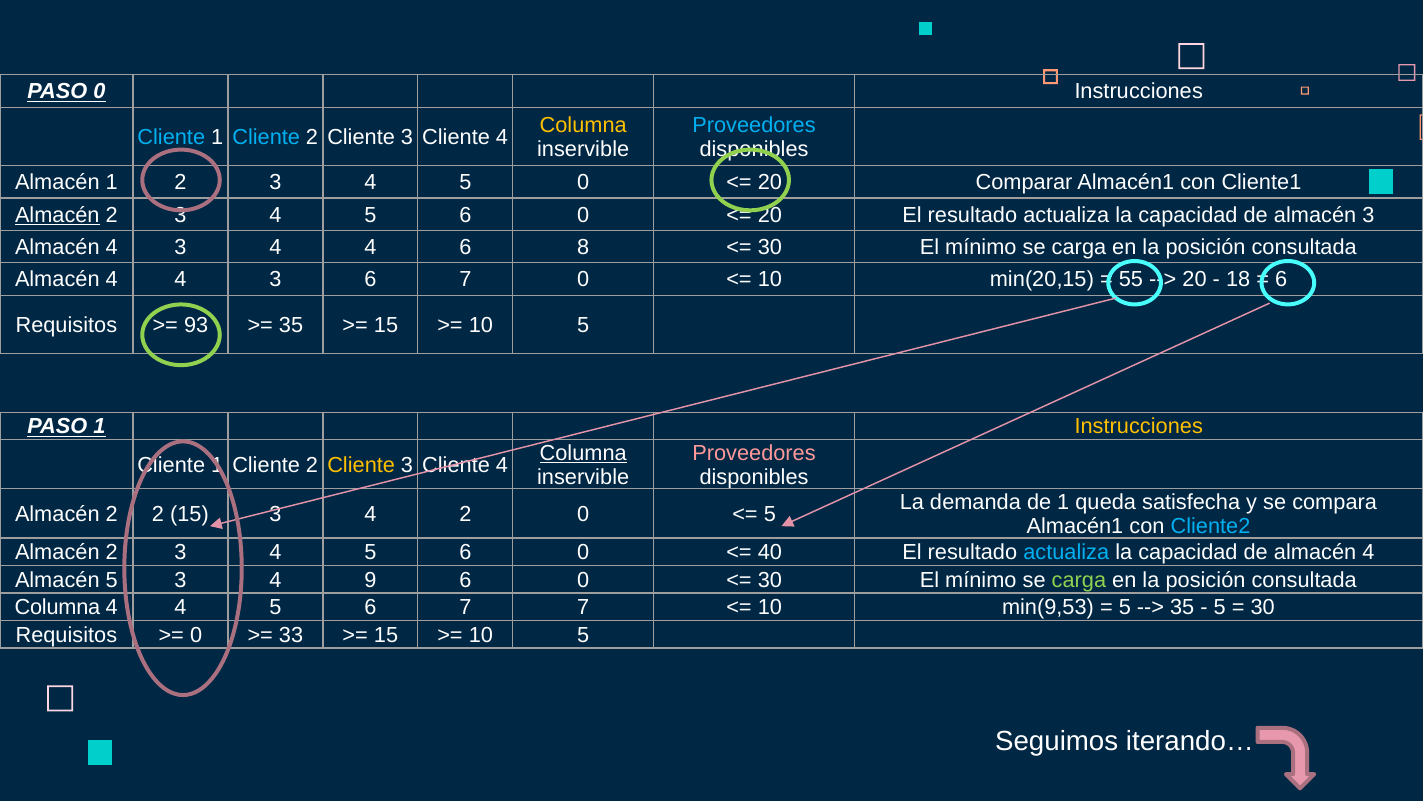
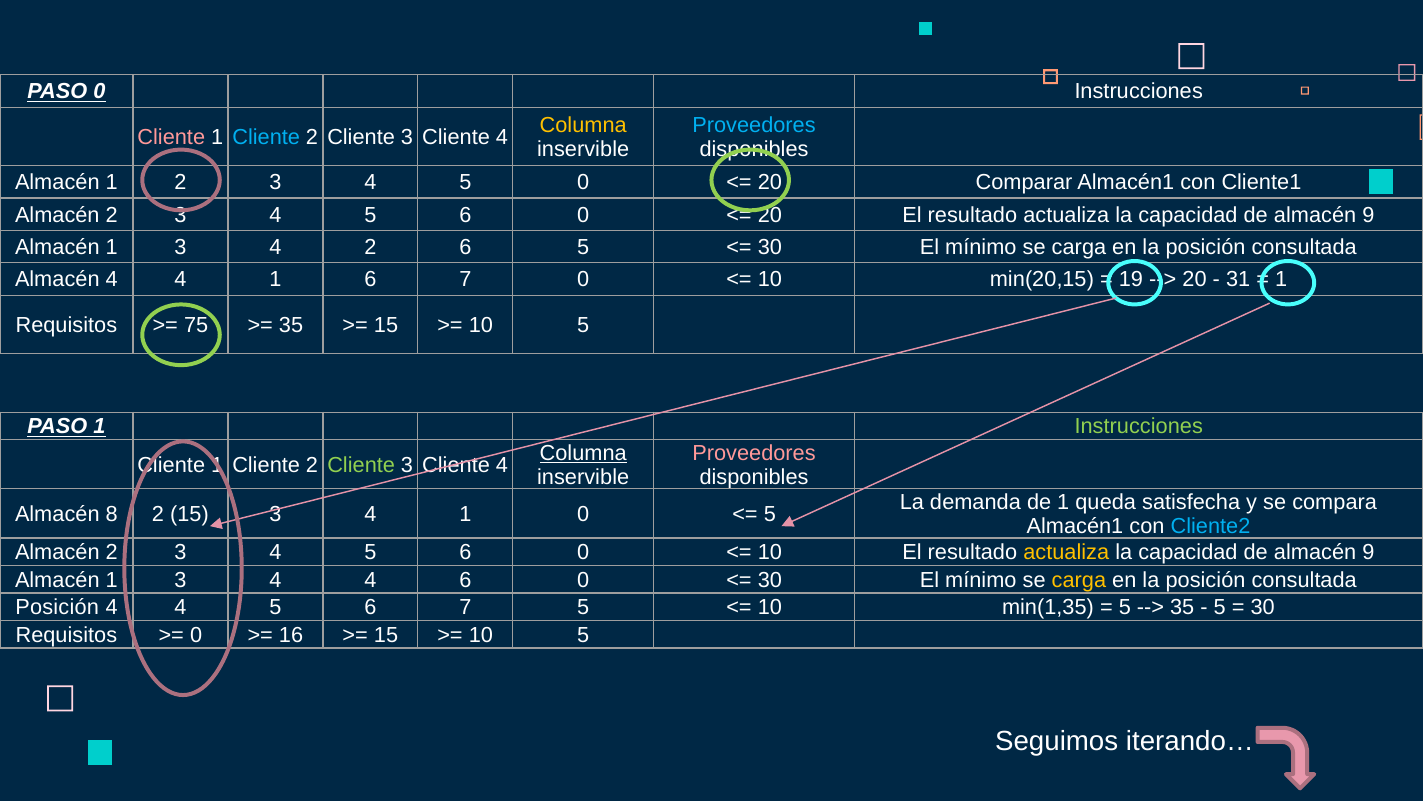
Cliente colour: light blue -> pink (171, 137)
Almacén underline: present -> none (57, 215)
3: 3 -> 9 (1368, 215)
4: 4 -> 1 (112, 247)
3 4 4: 4 -> 2 (370, 247)
6 8: 8 -> 5 (583, 247)
4 4 3: 3 -> 1 (275, 280)
55: 55 -> 19 (1131, 280)
18: 18 -> 31 (1238, 280)
6: 6 -> 1 (1281, 280)
93: 93 -> 75 (196, 325)
Instrucciones colour: yellow -> light green (1139, 426)
Cliente colour: yellow -> light green (361, 465)
2: 2 -> 8 (112, 514)
3 4 2: 2 -> 1 (465, 514)
40: 40 -> 10 (770, 552)
actualiza colour: light blue -> yellow (1066, 552)
4: 4 -> 9 (1368, 552)
5: 5 -> 1 (112, 580)
3 4 9: 9 -> 4 (370, 580)
carga colour: light green -> yellow (1079, 580)
Columna: Columna -> Posición (57, 607)
7 7: 7 -> 5 (583, 607)
min(9,53: min(9,53 -> min(1,35 (1048, 607)
33: 33 -> 16 (291, 635)
